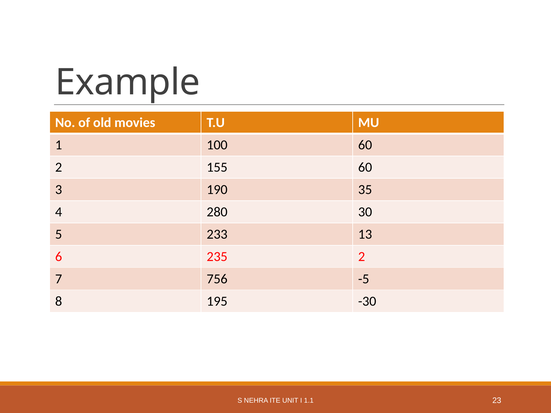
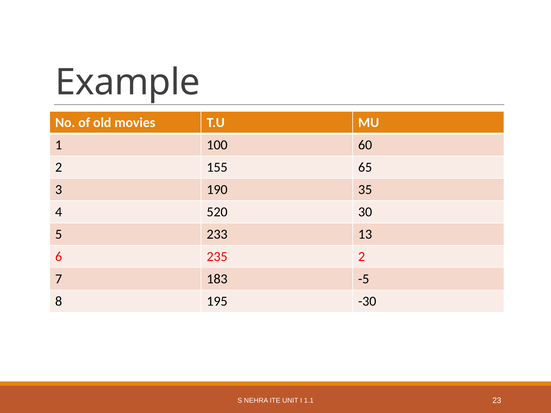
155 60: 60 -> 65 (365, 167)
280: 280 -> 520 (217, 212)
756: 756 -> 183 (217, 279)
